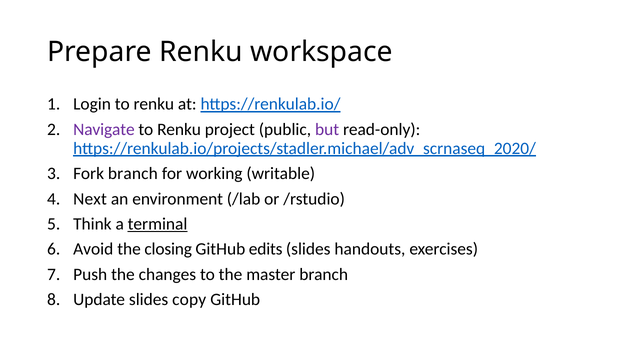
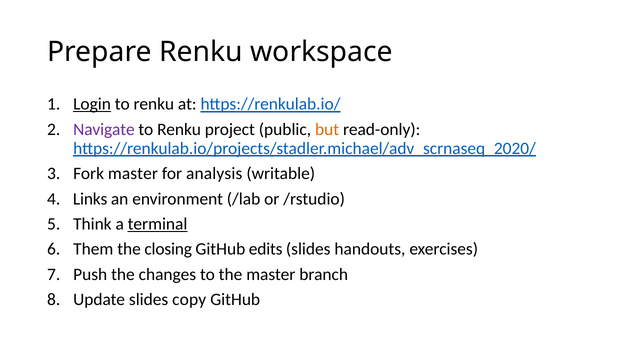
Login underline: none -> present (92, 104)
but colour: purple -> orange (327, 130)
Fork branch: branch -> master (133, 174)
working: working -> analysis (214, 174)
Next: Next -> Links (90, 199)
Avoid: Avoid -> Them (93, 250)
